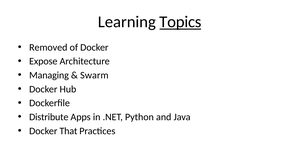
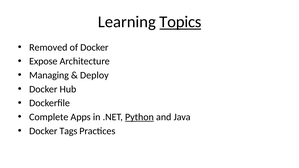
Swarm: Swarm -> Deploy (94, 75)
Distribute: Distribute -> Complete (49, 117)
Python underline: none -> present (139, 117)
That: That -> Tags (68, 131)
